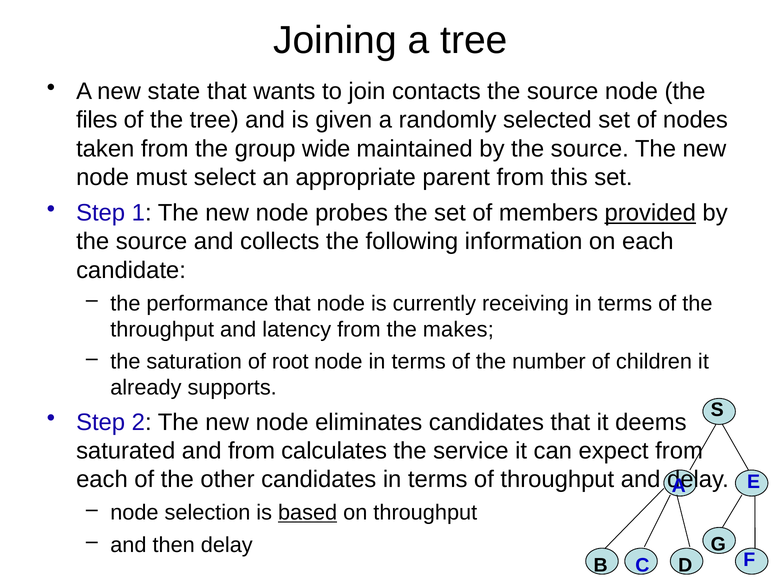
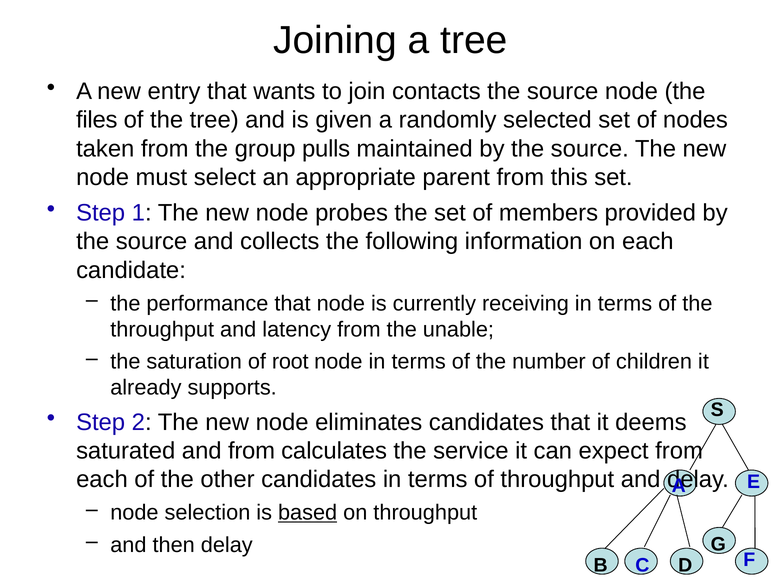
state: state -> entry (174, 91)
wide: wide -> pulls (326, 149)
provided underline: present -> none (650, 213)
makes: makes -> unable (458, 329)
